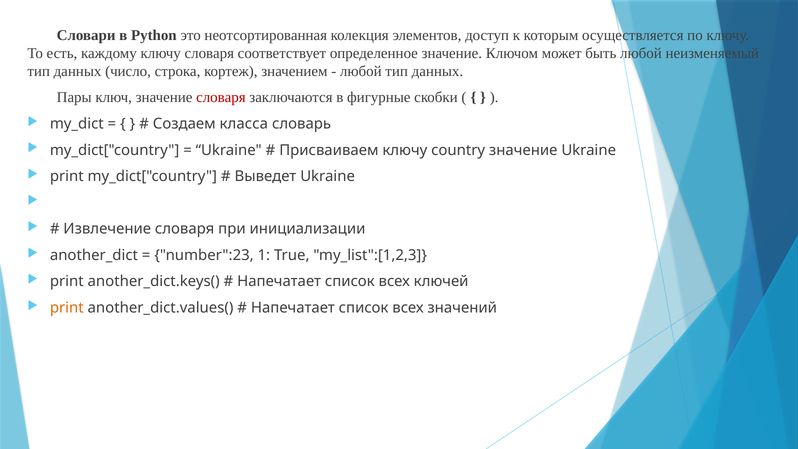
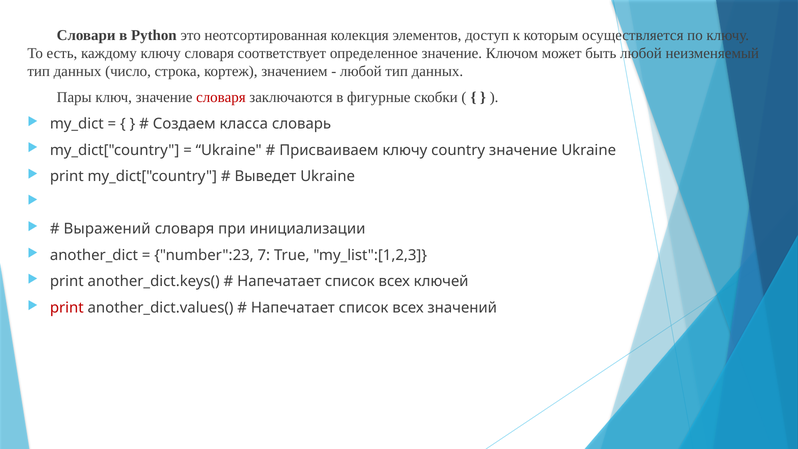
Извлечение: Извлечение -> Выражений (107, 229)
1: 1 -> 7 (264, 255)
print colour: orange -> red (67, 308)
